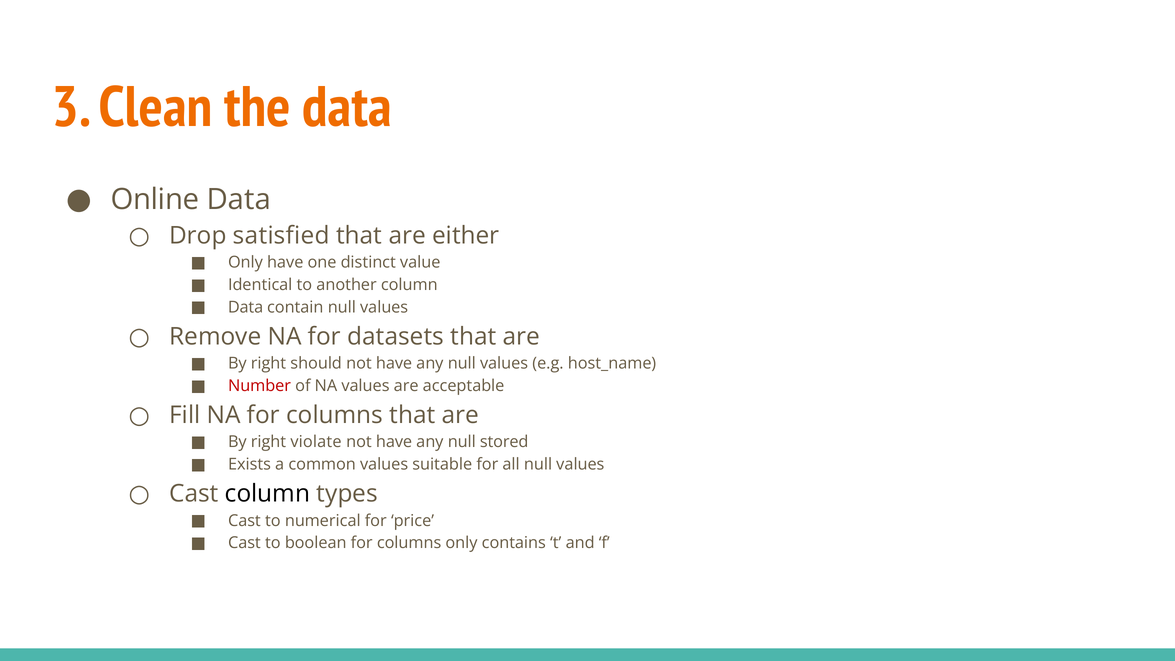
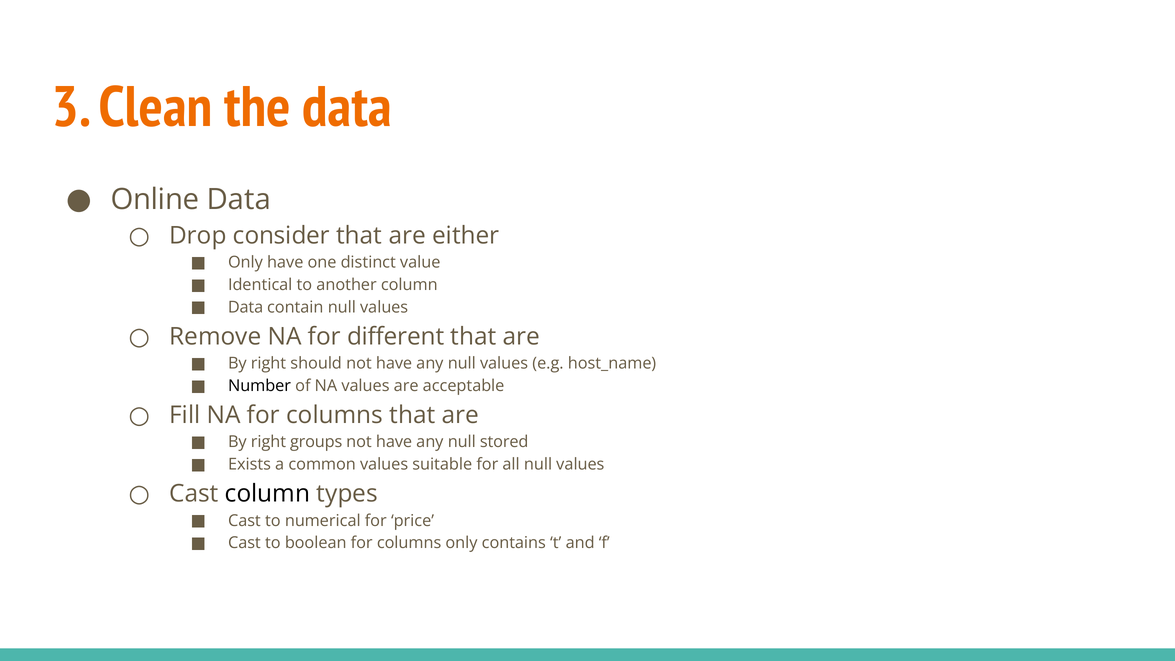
satisfied: satisfied -> consider (281, 236)
datasets: datasets -> different (396, 337)
Number colour: red -> black (260, 386)
violate: violate -> groups (316, 442)
